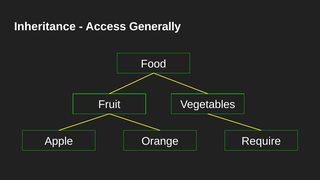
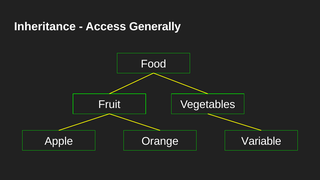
Require: Require -> Variable (261, 141)
